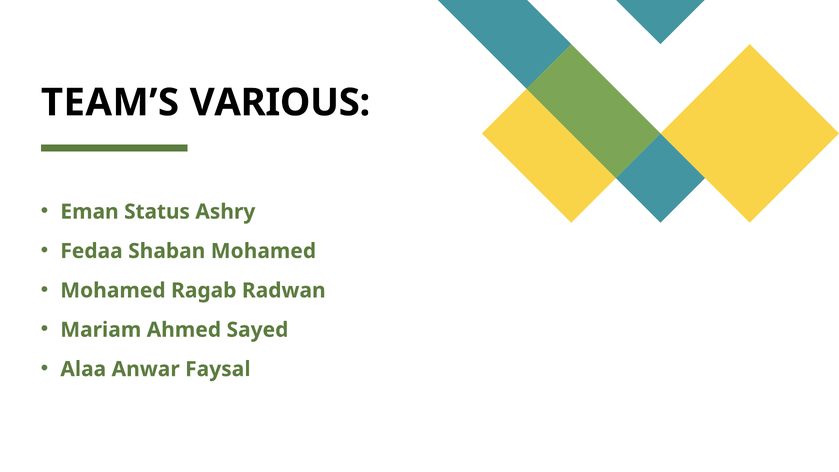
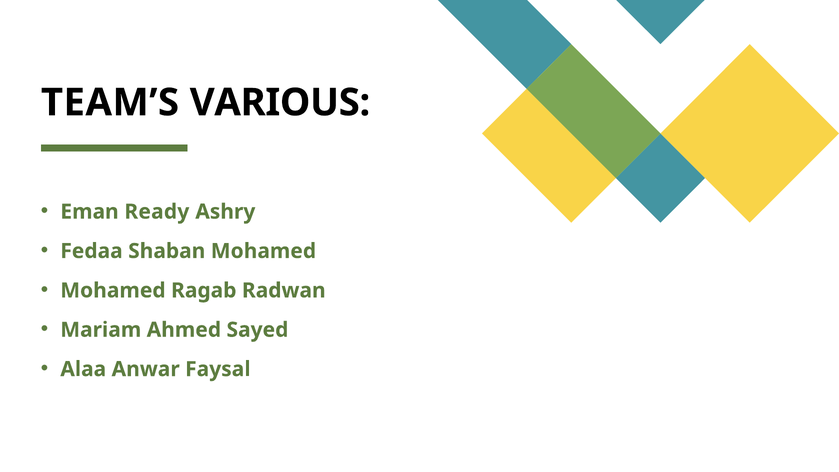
Status: Status -> Ready (157, 212)
